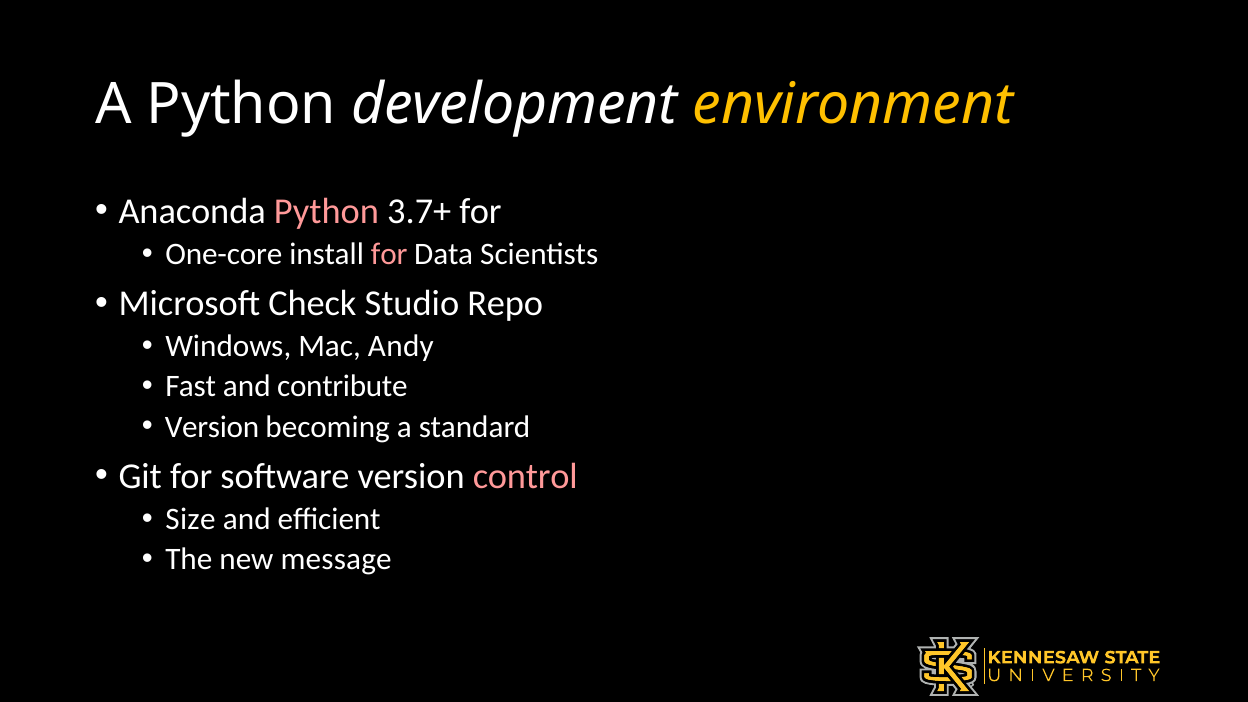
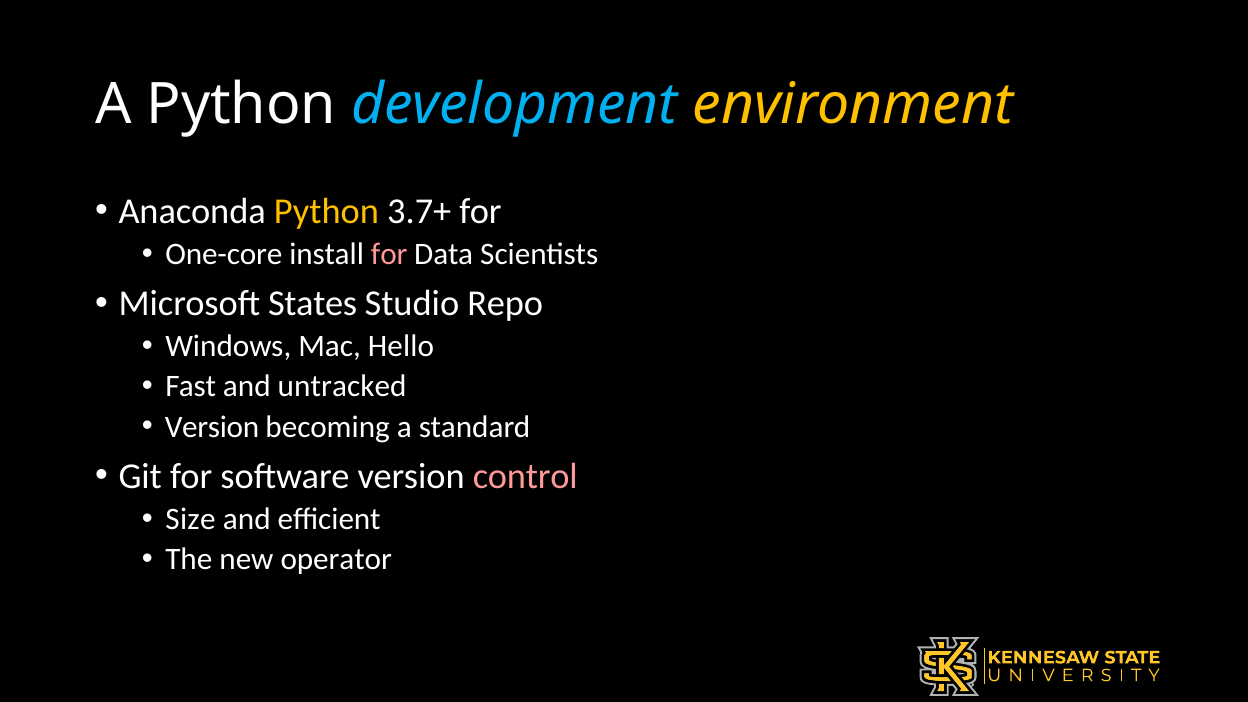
development colour: white -> light blue (515, 105)
Python colour: pink -> yellow (326, 211)
Check: Check -> States (313, 303)
Andy: Andy -> Hello (401, 347)
contribute: contribute -> untracked (342, 387)
message: message -> operator (336, 560)
